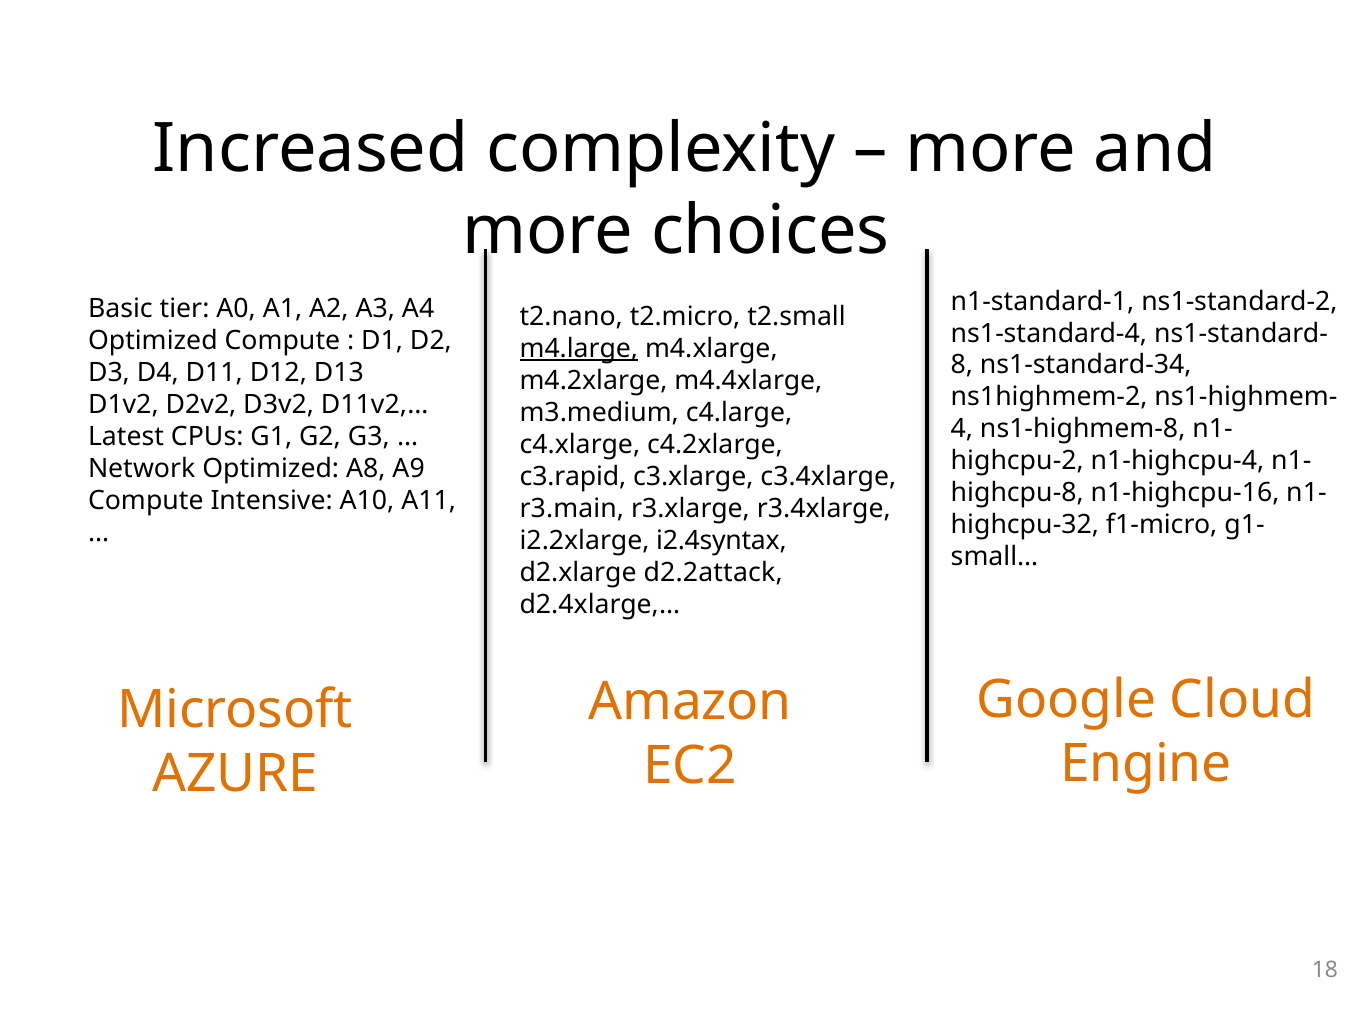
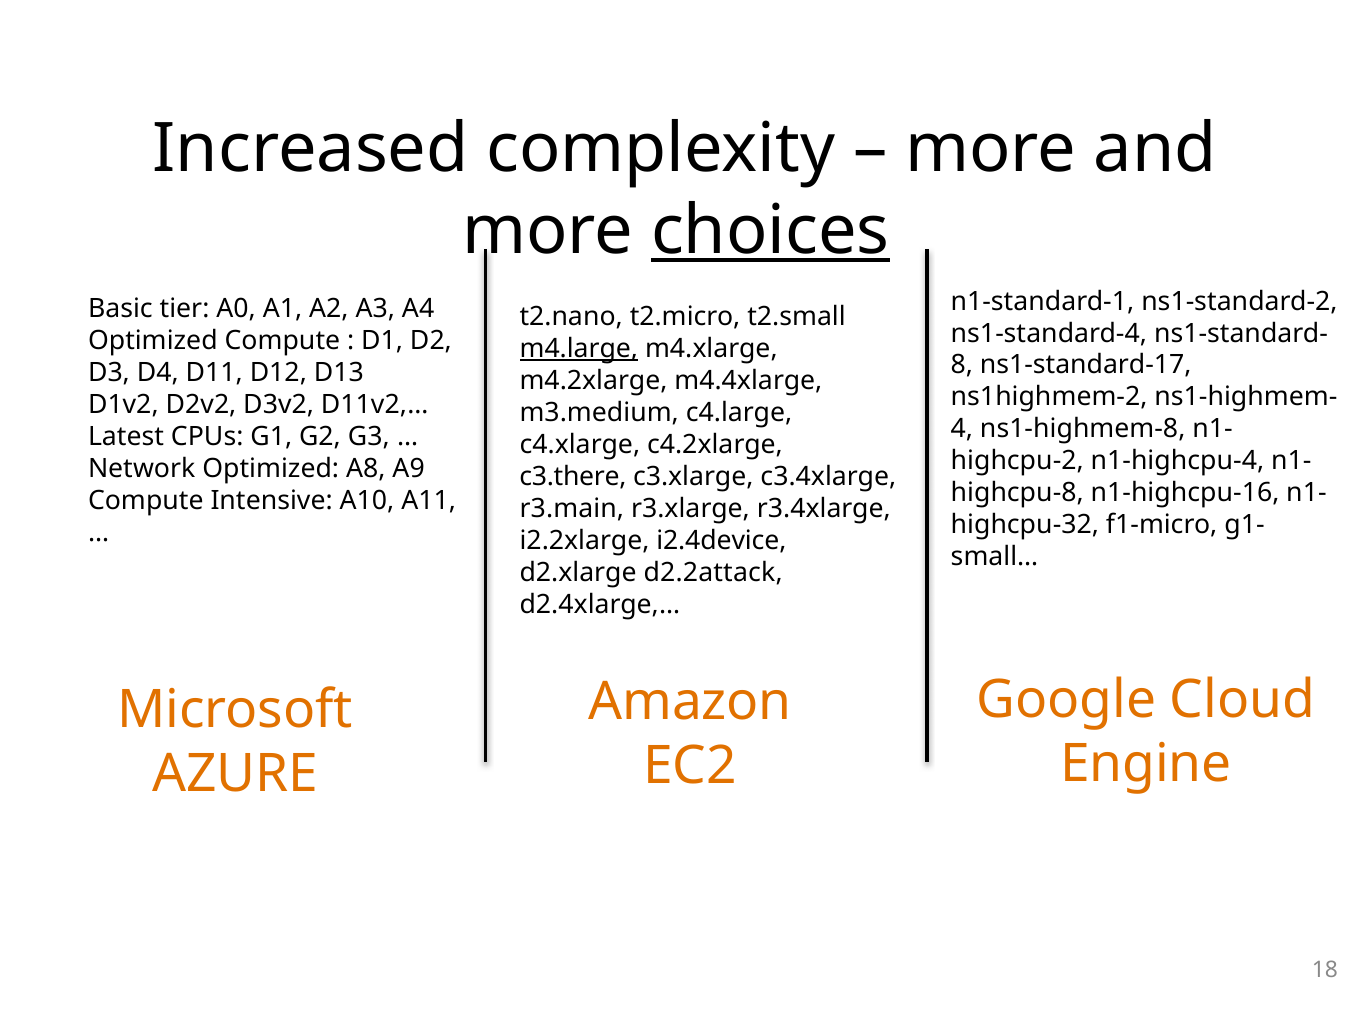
choices underline: none -> present (770, 231)
ns1-standard-34: ns1-standard-34 -> ns1-standard-17 (1086, 365)
c3.rapid: c3.rapid -> c3.there (573, 477)
i2.4syntax: i2.4syntax -> i2.4device (721, 541)
